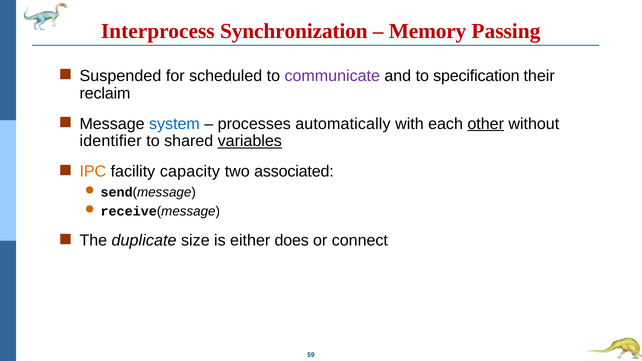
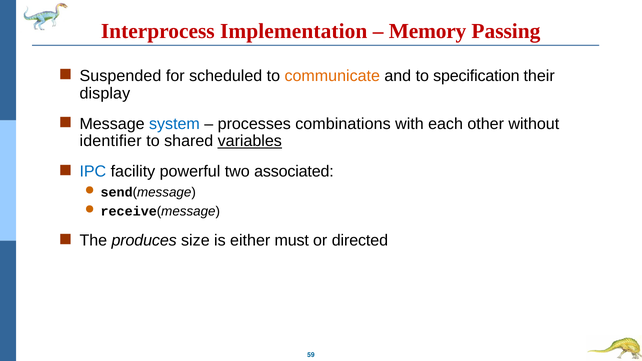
Synchronization: Synchronization -> Implementation (294, 31)
communicate colour: purple -> orange (332, 76)
reclaim: reclaim -> display (105, 93)
automatically: automatically -> combinations (343, 124)
other underline: present -> none (486, 124)
IPC colour: orange -> blue (93, 172)
capacity: capacity -> powerful (190, 172)
duplicate: duplicate -> produces (144, 241)
does: does -> must (292, 241)
connect: connect -> directed (360, 241)
